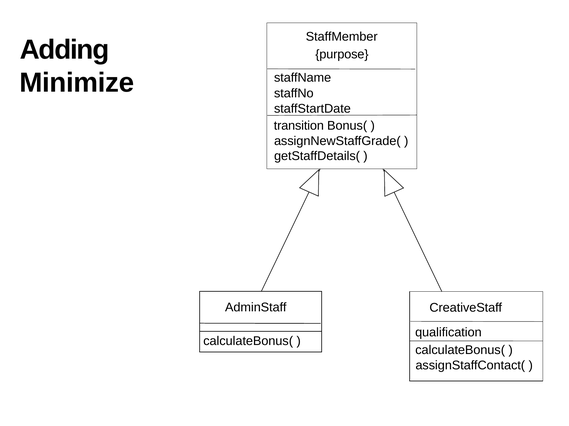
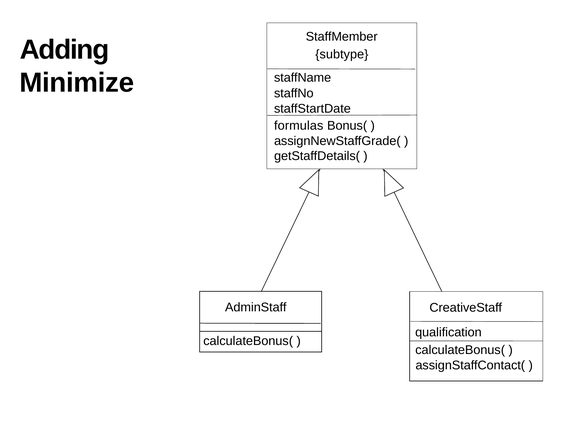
purpose: purpose -> subtype (342, 55)
transition: transition -> formulas (299, 126)
